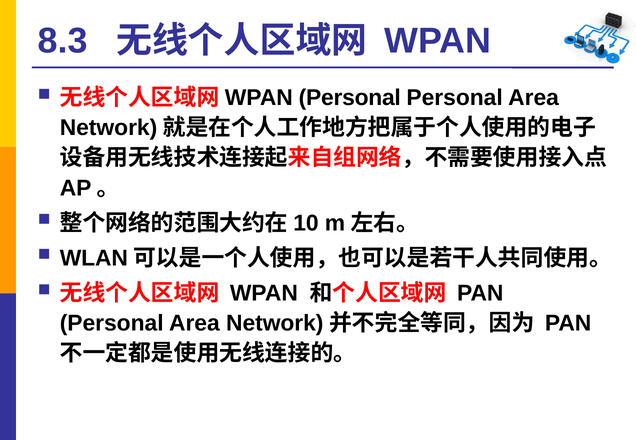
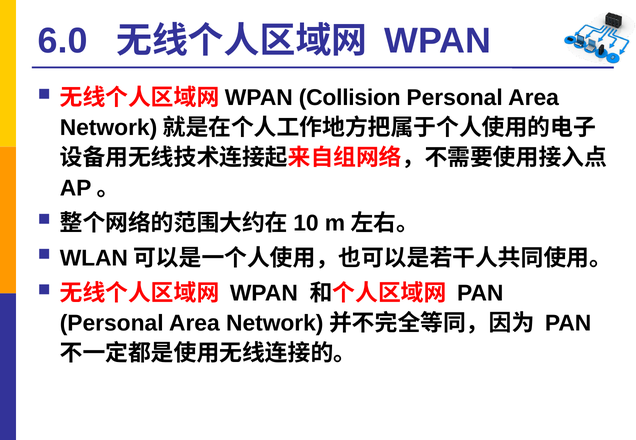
8.3: 8.3 -> 6.0 (63, 41)
WPAN Personal: Personal -> Collision (350, 98)
